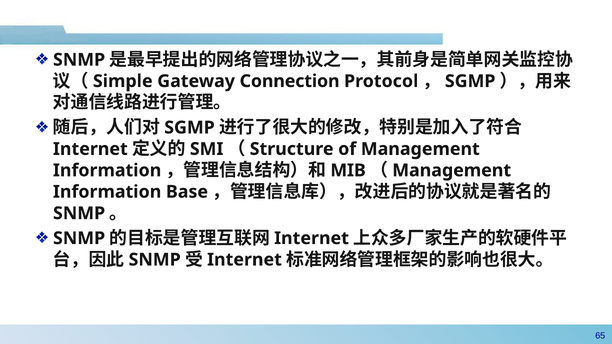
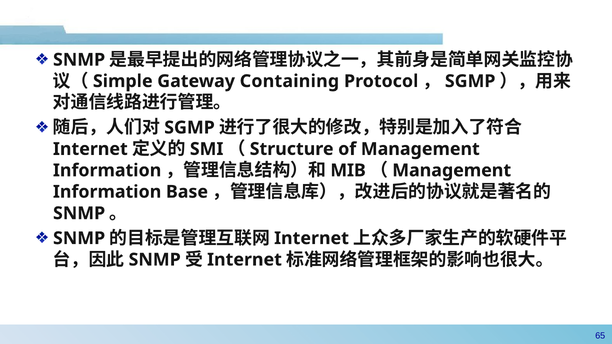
Connection: Connection -> Containing (289, 81)
